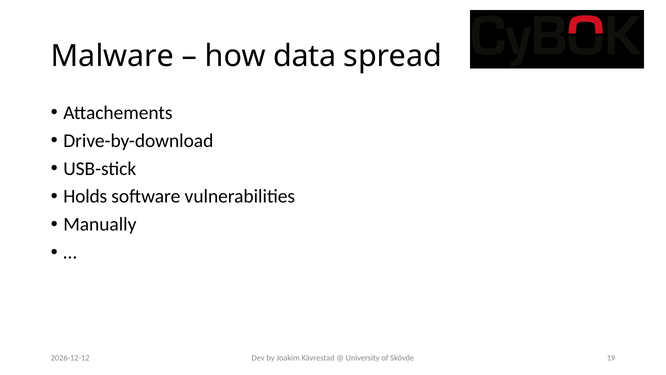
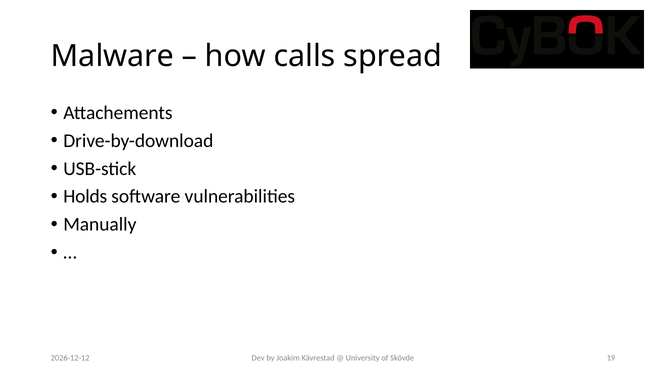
data: data -> calls (305, 56)
